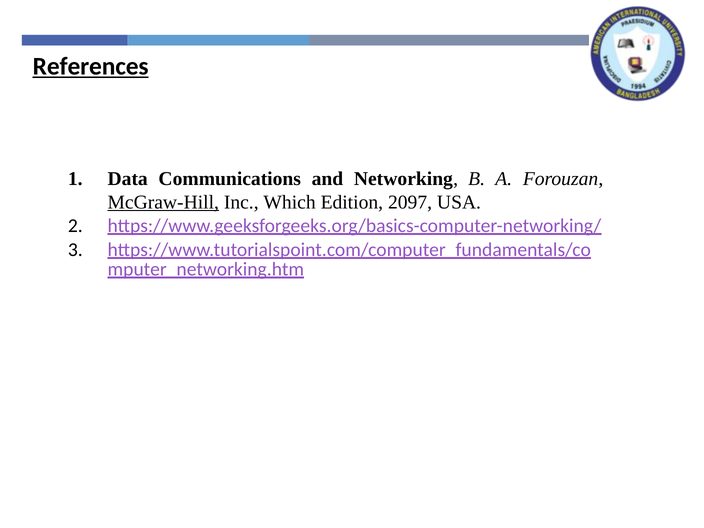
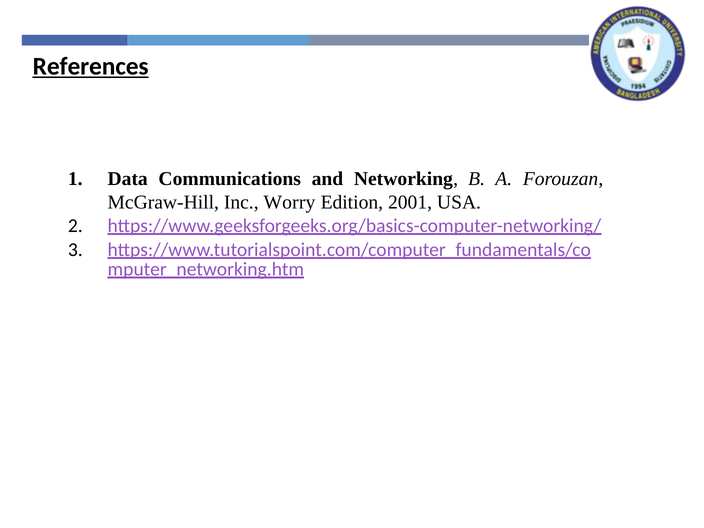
McGraw-Hill underline: present -> none (163, 202)
Which: Which -> Worry (289, 202)
2097: 2097 -> 2001 (410, 202)
